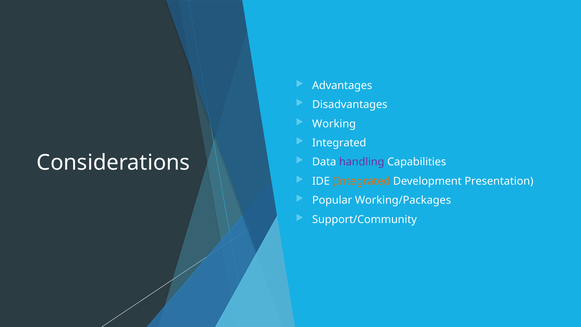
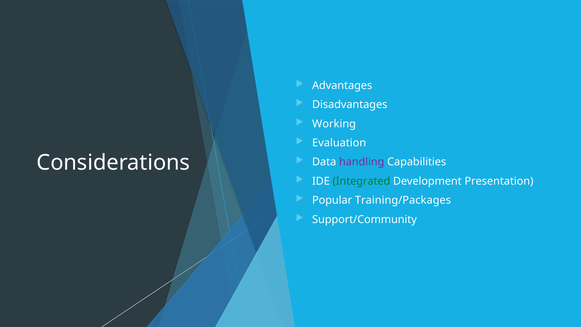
Integrated: Integrated -> Evaluation (339, 143)
Integrated colour: orange -> green (361, 181)
Working/Packages: Working/Packages -> Training/Packages (403, 200)
